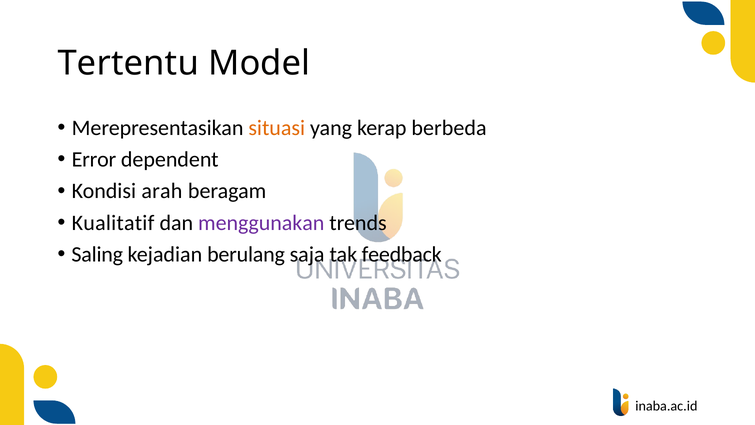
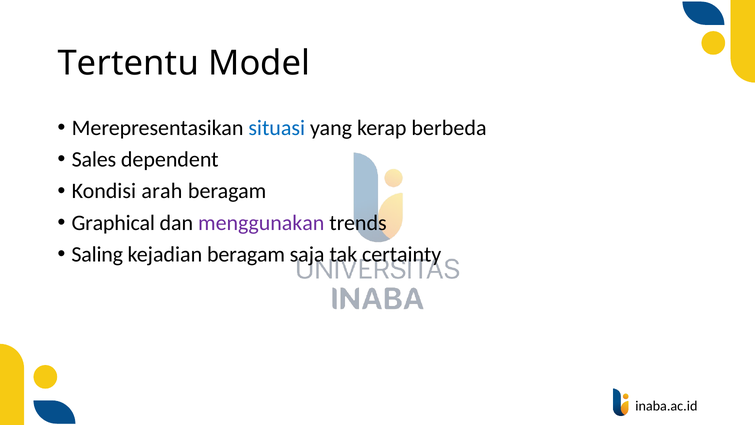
situasi colour: orange -> blue (277, 128)
Error: Error -> Sales (94, 159)
Kualitatif: Kualitatif -> Graphical (113, 223)
kejadian berulang: berulang -> beragam (246, 254)
feedback: feedback -> certainty (402, 254)
